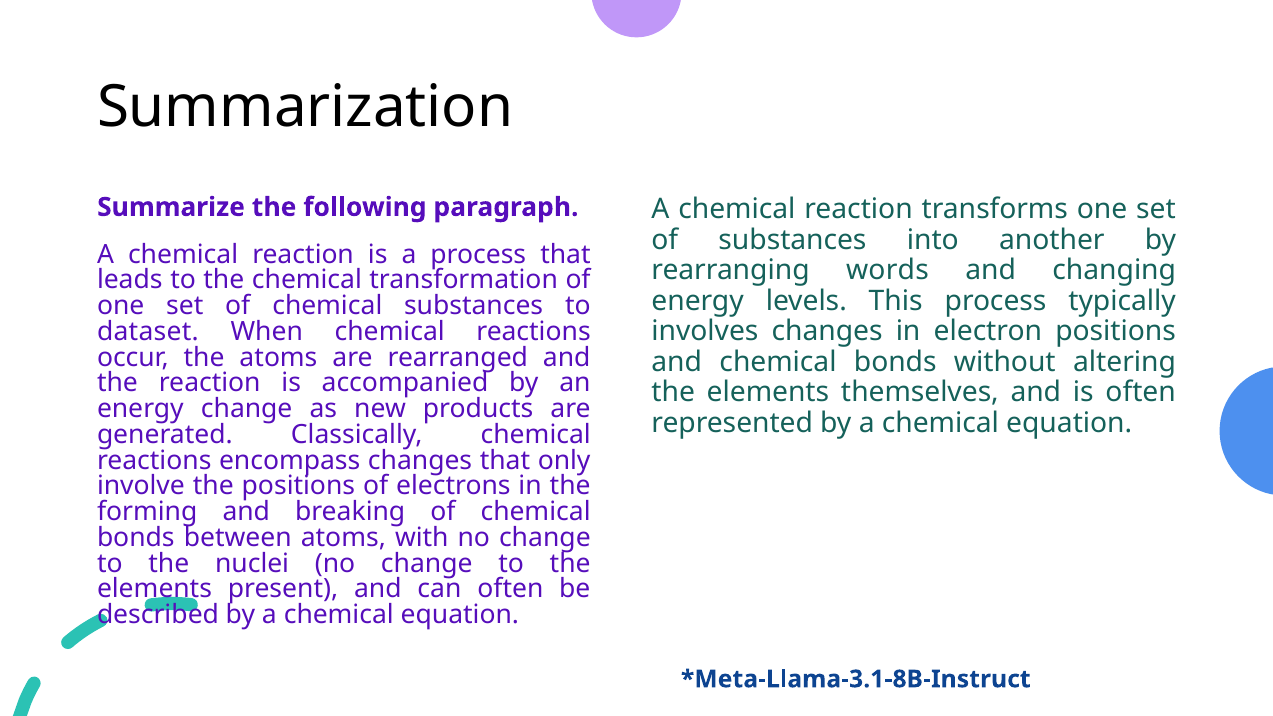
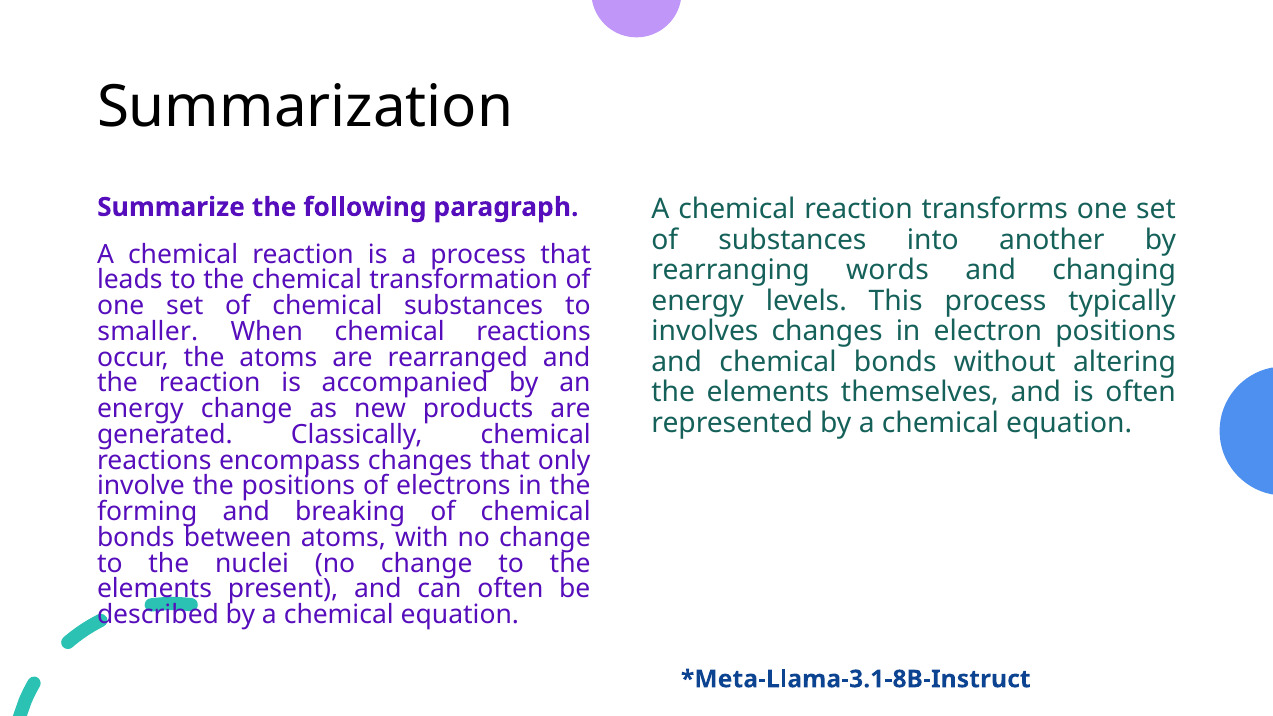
dataset: dataset -> smaller (148, 332)
